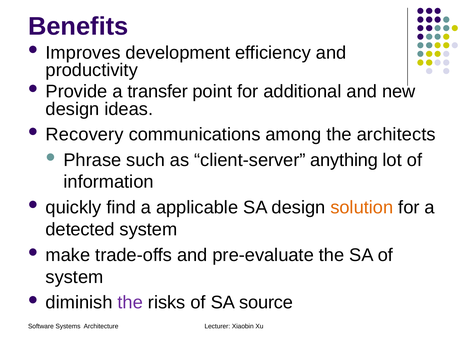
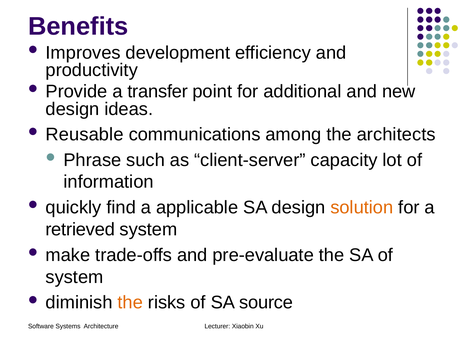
Recovery: Recovery -> Reusable (85, 134)
anything: anything -> capacity (344, 160)
detected: detected -> retrieved (80, 230)
the colour: purple -> orange (130, 303)
